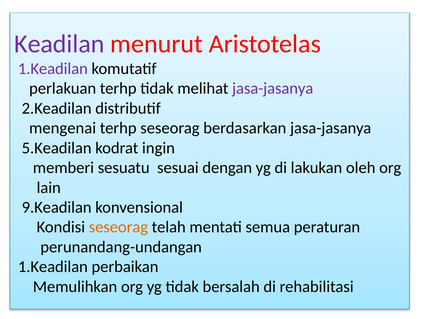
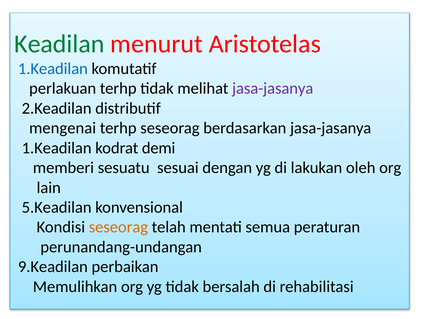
Keadilan colour: purple -> green (59, 44)
1.Keadilan colour: purple -> blue (53, 69)
5.Keadilan: 5.Keadilan -> 1.Keadilan (57, 148)
ingin: ingin -> demi (159, 148)
9.Keadilan: 9.Keadilan -> 5.Keadilan (57, 208)
1.Keadilan: 1.Keadilan -> 9.Keadilan (53, 267)
